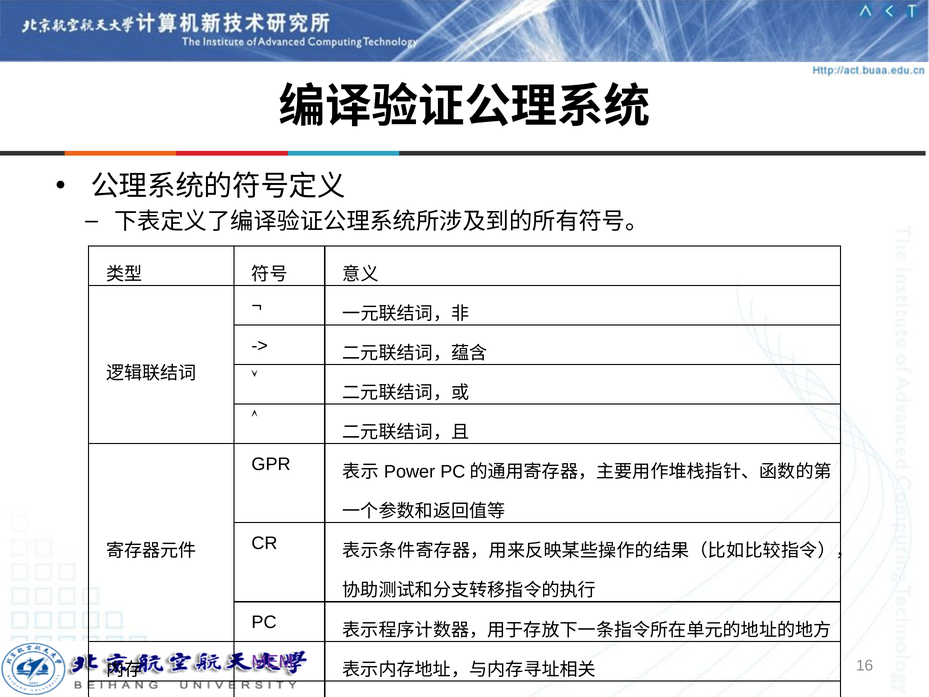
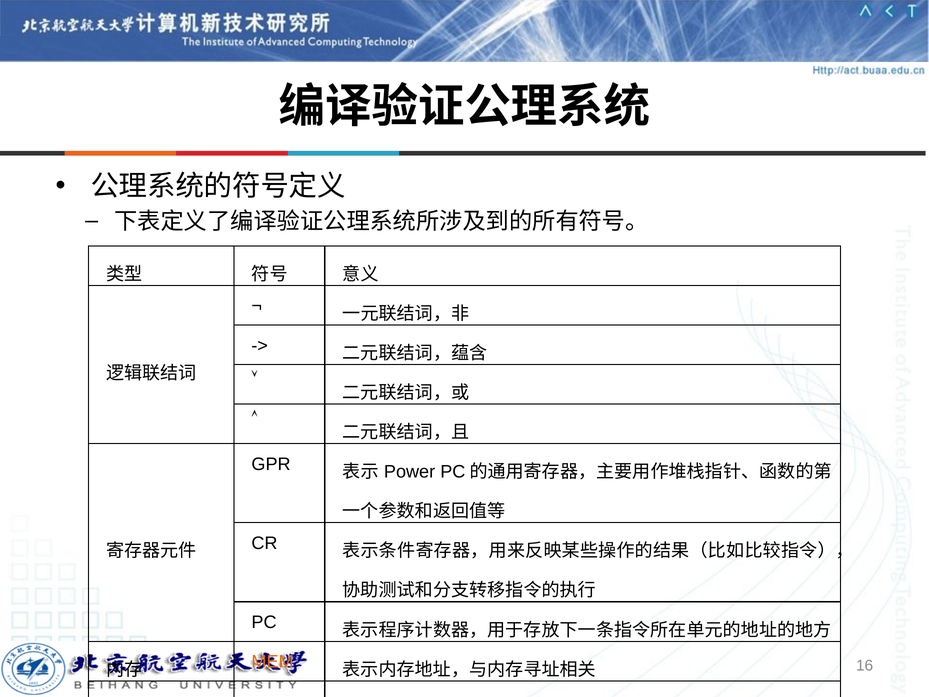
MEM colour: purple -> orange (273, 662)
